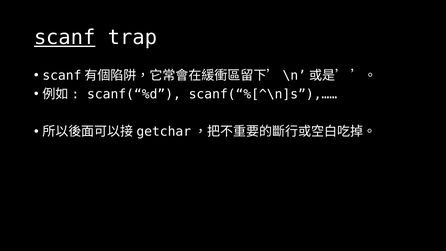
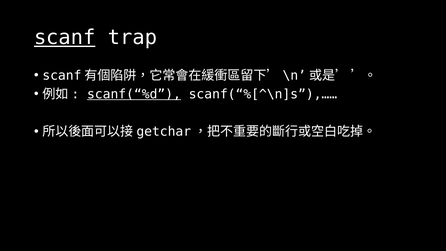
scanf(“%d underline: none -> present (134, 94)
